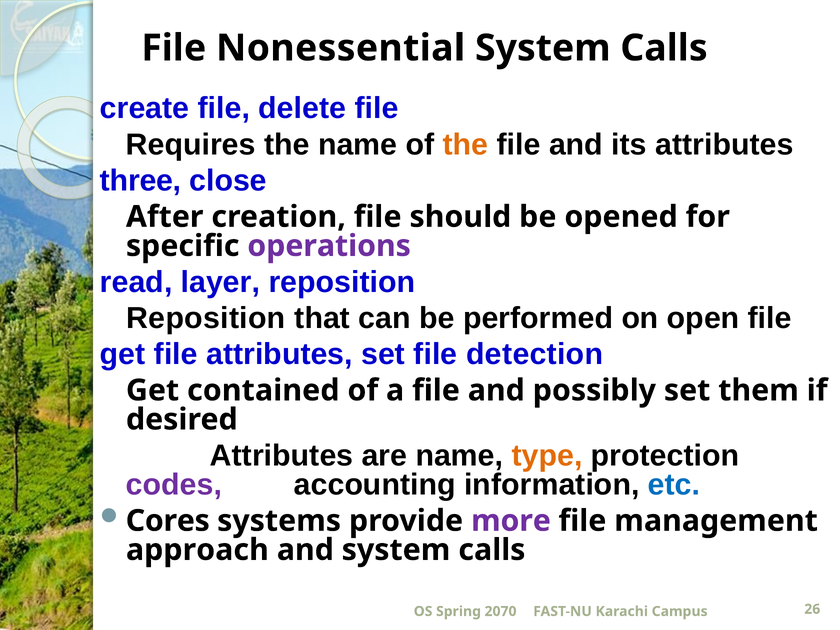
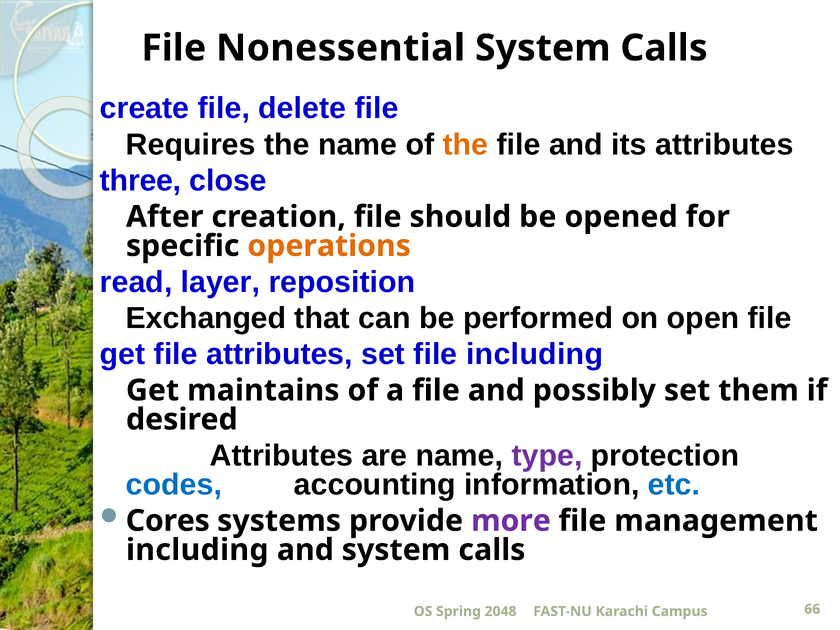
operations colour: purple -> orange (329, 246)
Reposition: Reposition -> Exchanged (206, 318)
file detection: detection -> including (535, 354)
contained: contained -> maintains (263, 390)
type colour: orange -> purple (547, 456)
codes colour: purple -> blue (174, 485)
approach: approach -> including (197, 550)
2070: 2070 -> 2048 (501, 611)
26: 26 -> 66 (812, 609)
